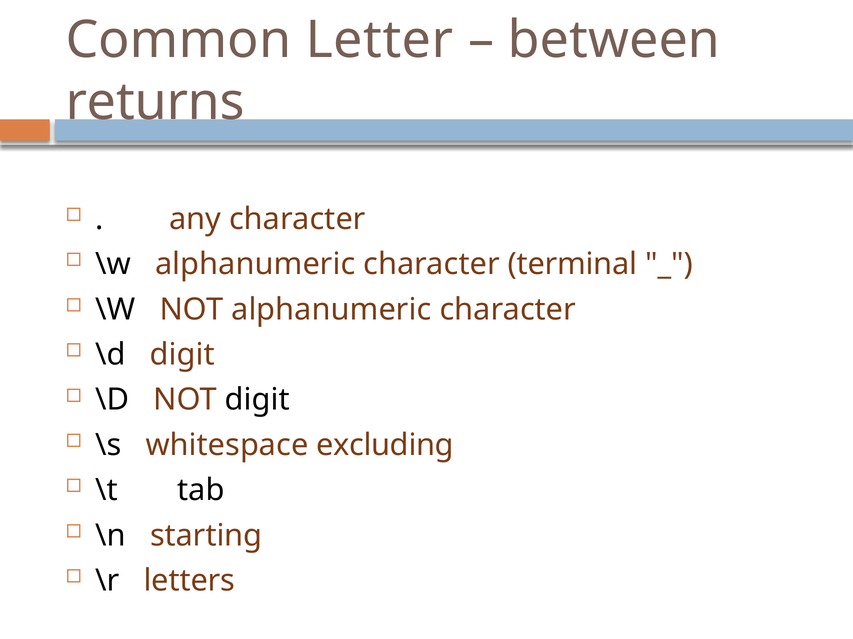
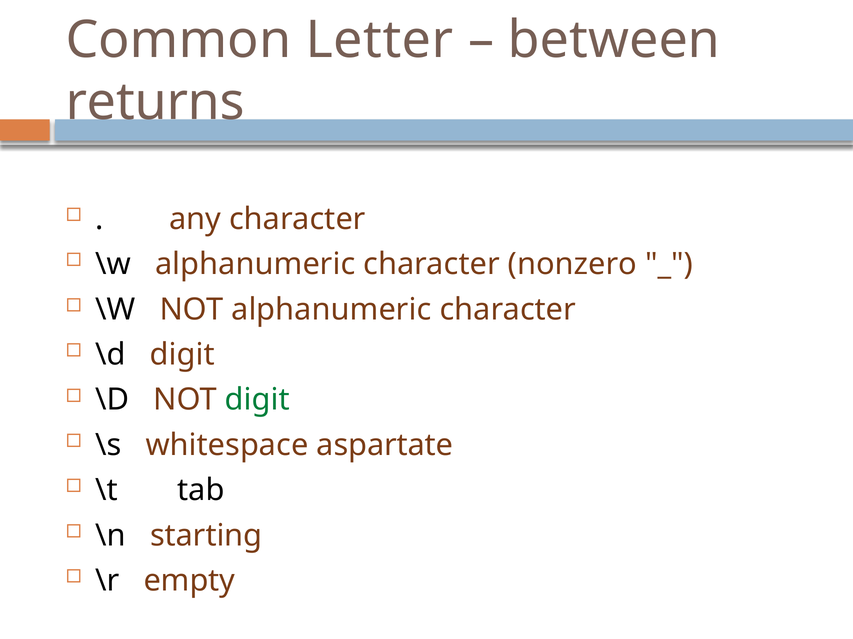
terminal: terminal -> nonzero (572, 265)
digit colour: black -> green (257, 400)
excluding: excluding -> aspartate (385, 446)
letters: letters -> empty (189, 581)
